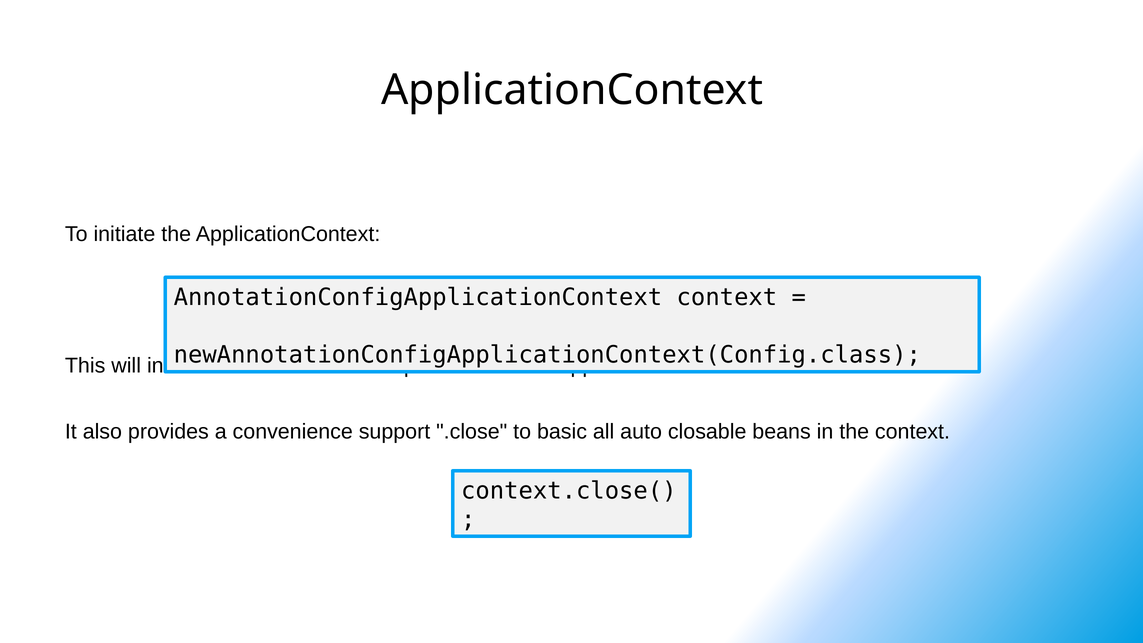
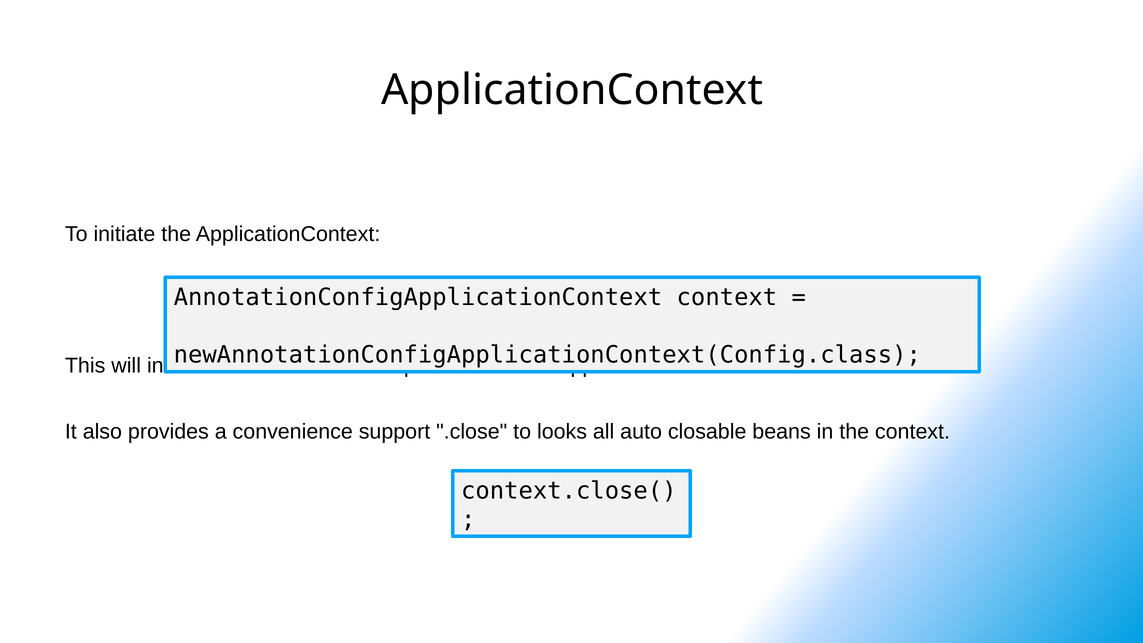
basic: basic -> looks (562, 432)
